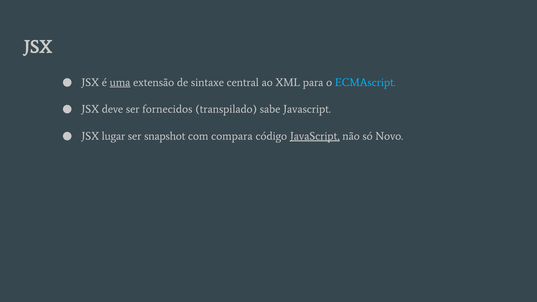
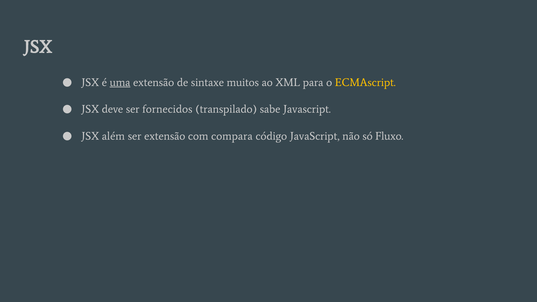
central: central -> muitos (243, 82)
ECMAscript colour: light blue -> yellow (365, 82)
lugar: lugar -> além (113, 136)
ser snapshot: snapshot -> extensão (165, 136)
JavaScript underline: present -> none (315, 136)
Novo: Novo -> Fluxo (389, 136)
